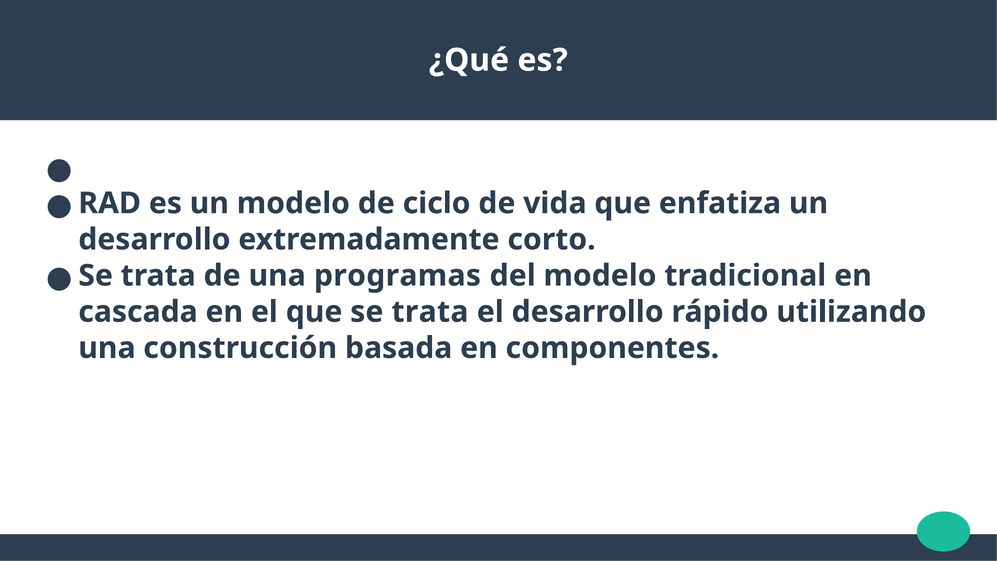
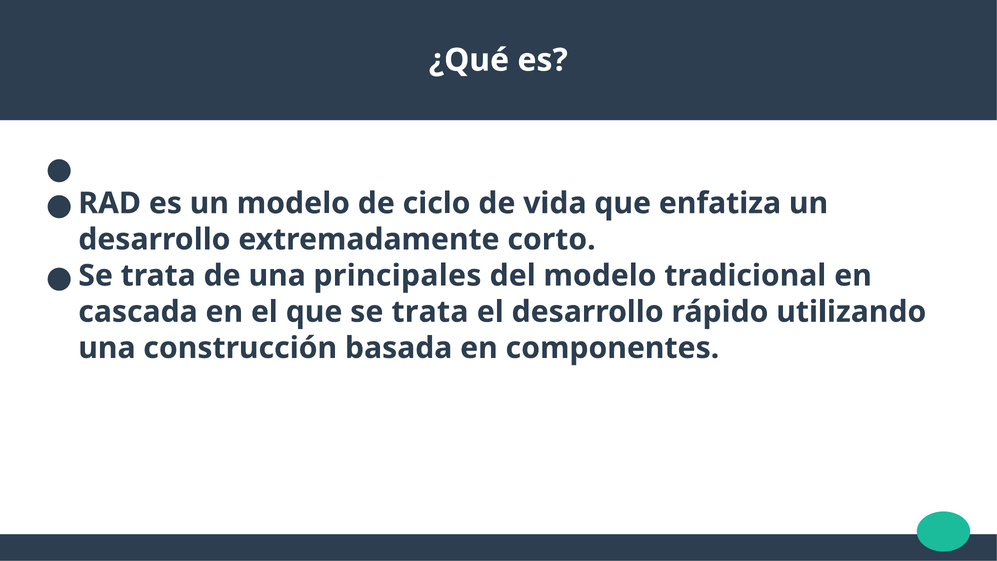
programas: programas -> principales (397, 276)
